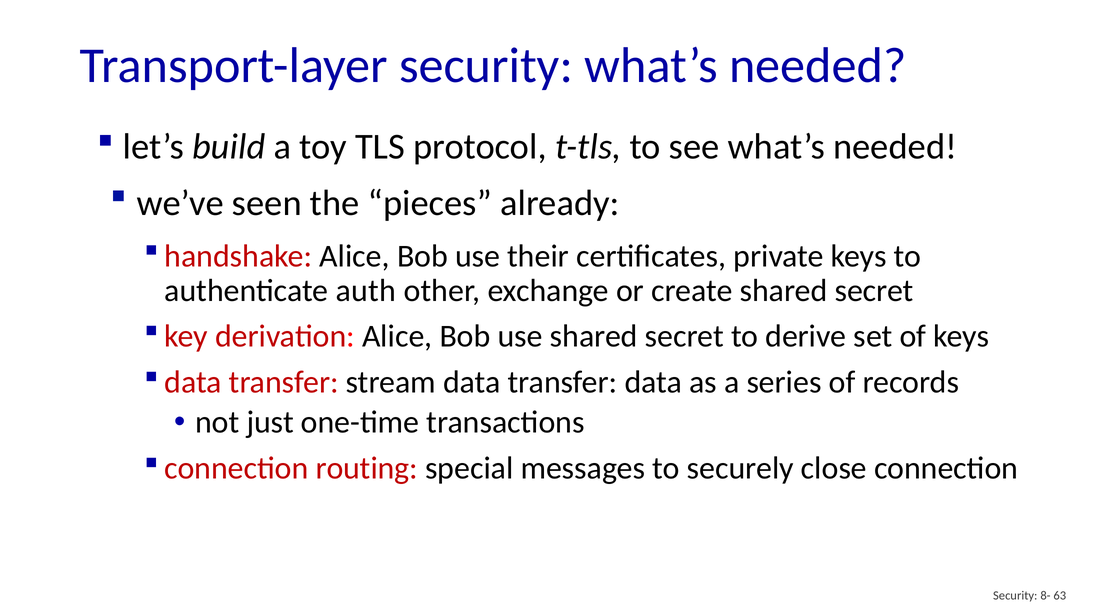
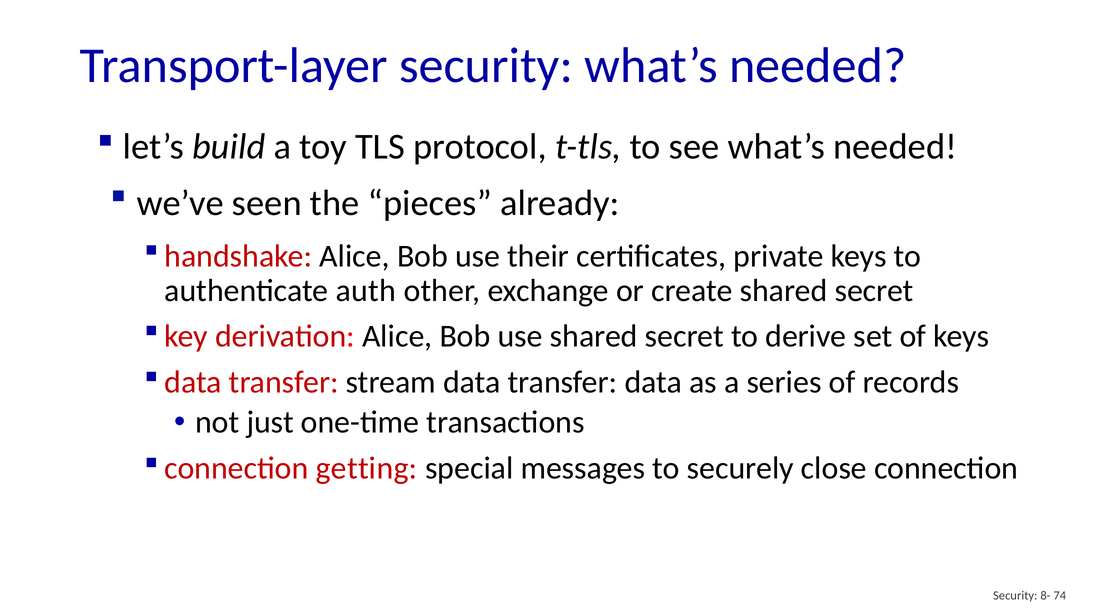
routing: routing -> getting (367, 468)
63: 63 -> 74 (1060, 596)
